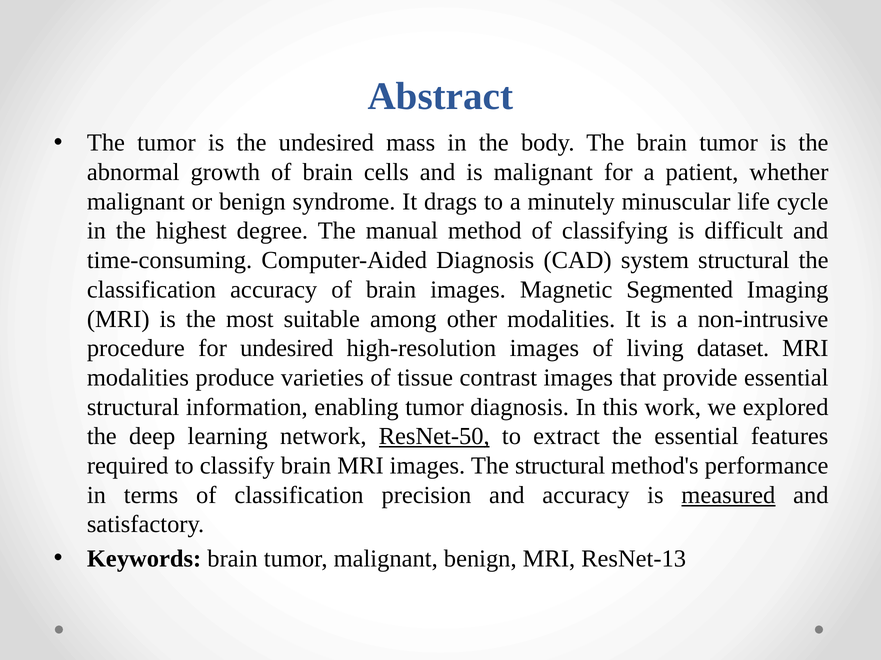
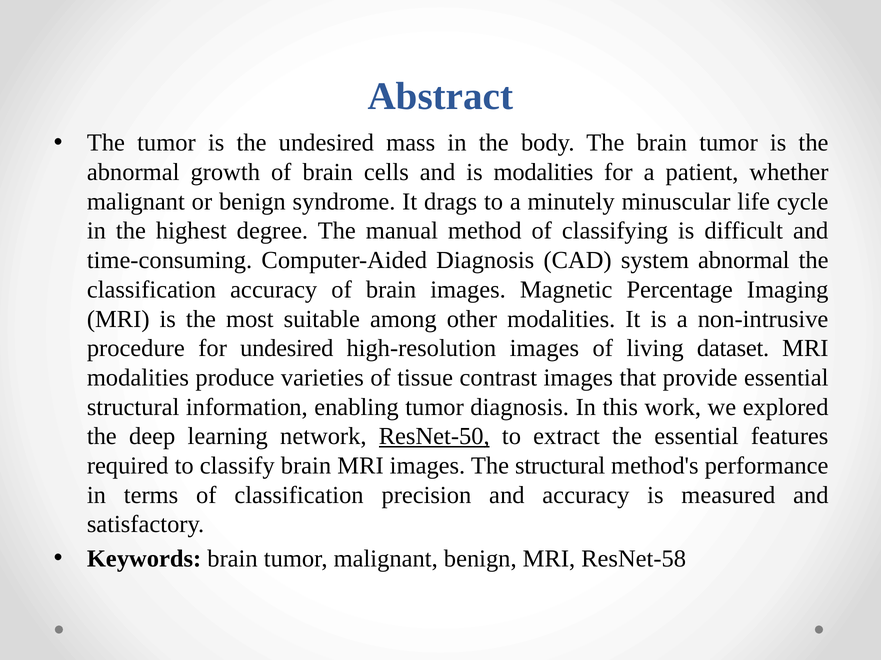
is malignant: malignant -> modalities (543, 172)
system structural: structural -> abnormal (744, 261)
Segmented: Segmented -> Percentage (680, 290)
measured underline: present -> none (728, 496)
ResNet-13: ResNet-13 -> ResNet-58 (634, 559)
